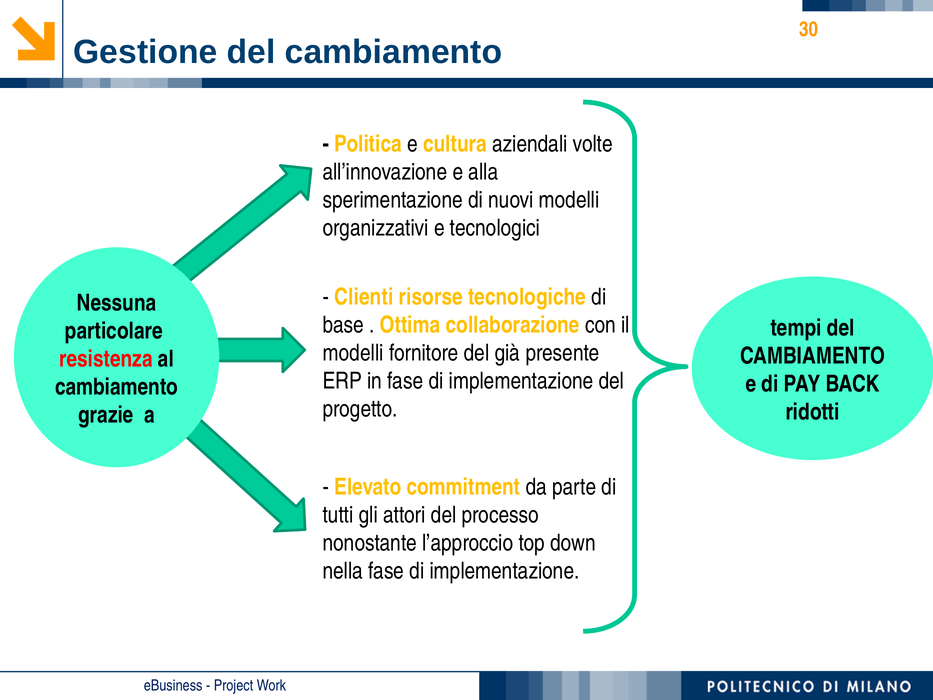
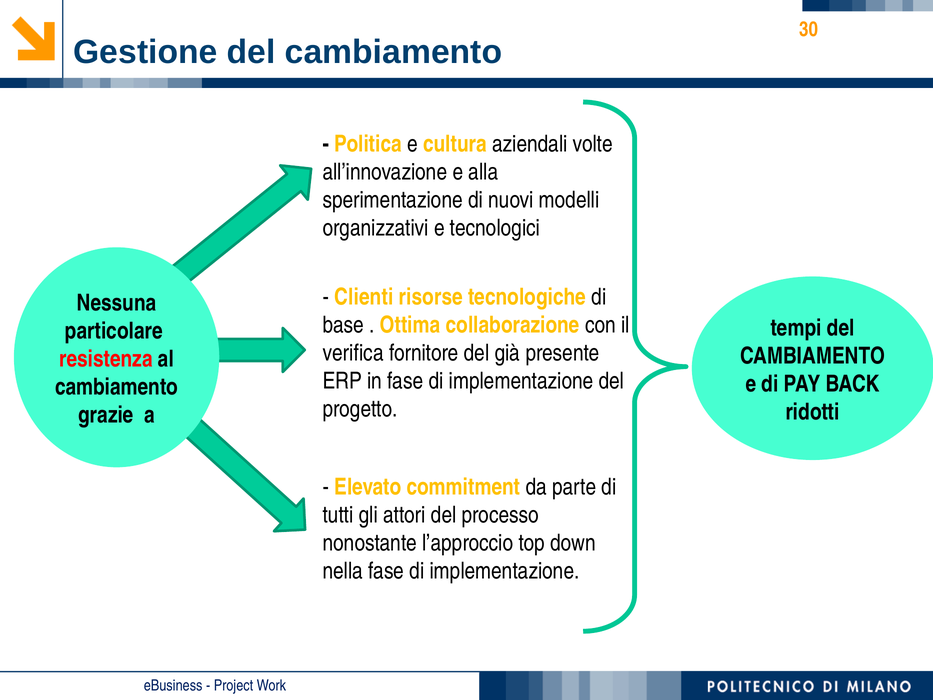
modelli: modelli -> verifica (353, 353)
